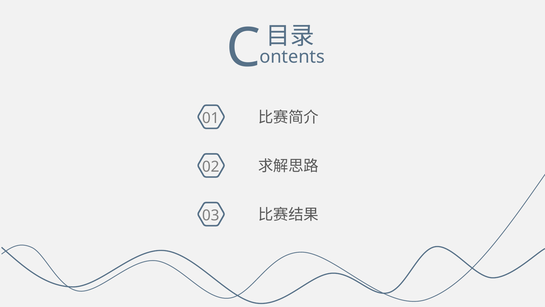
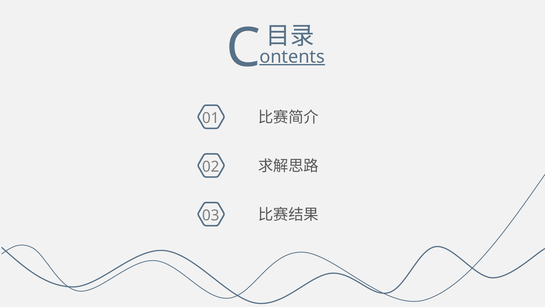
ontents underline: none -> present (292, 57)
